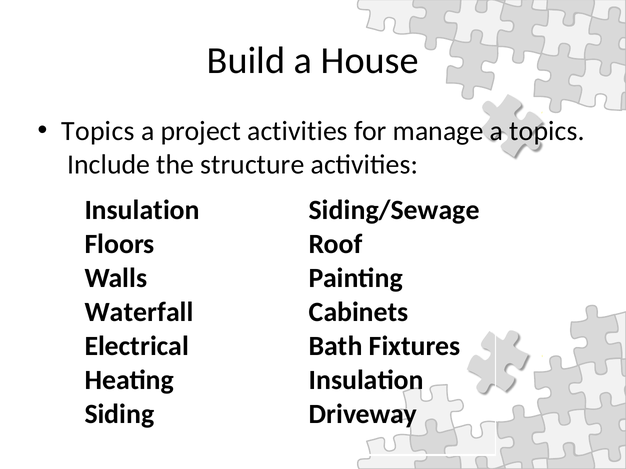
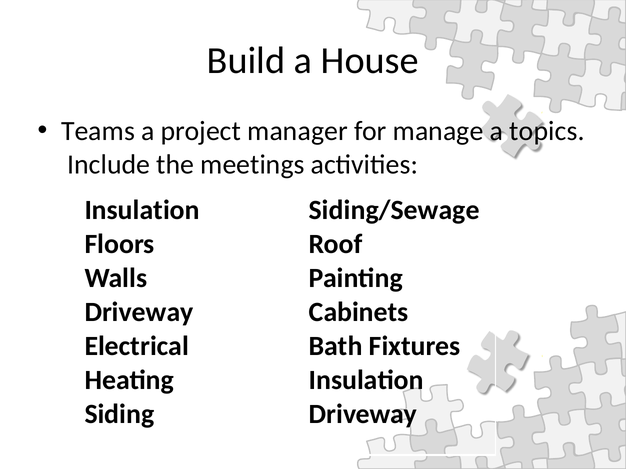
Topics: Topics -> Teams (98, 131)
project activities: activities -> manager (298, 131)
structure: structure -> meetings (252, 165)
Waterfall: Waterfall -> Driveway (139, 312)
